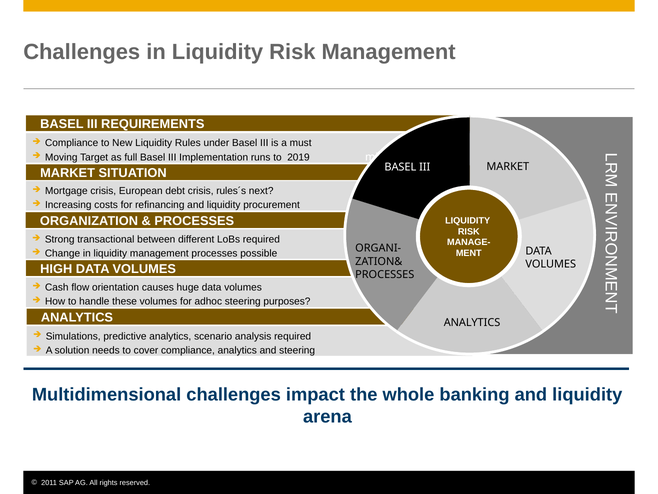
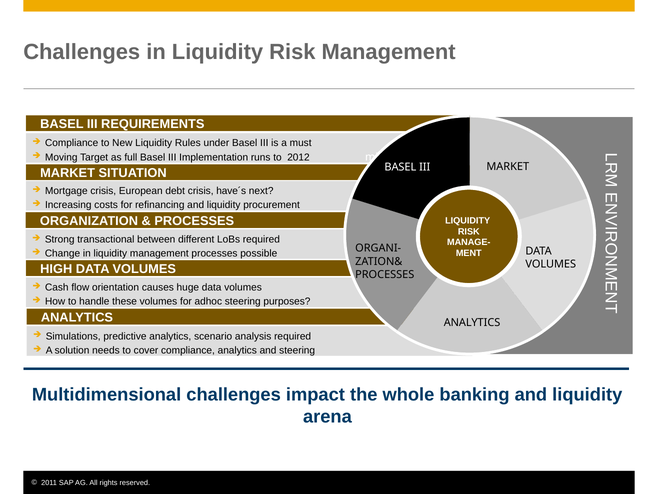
2019: 2019 -> 2012 (298, 157)
rules´s: rules´s -> have´s (231, 191)
